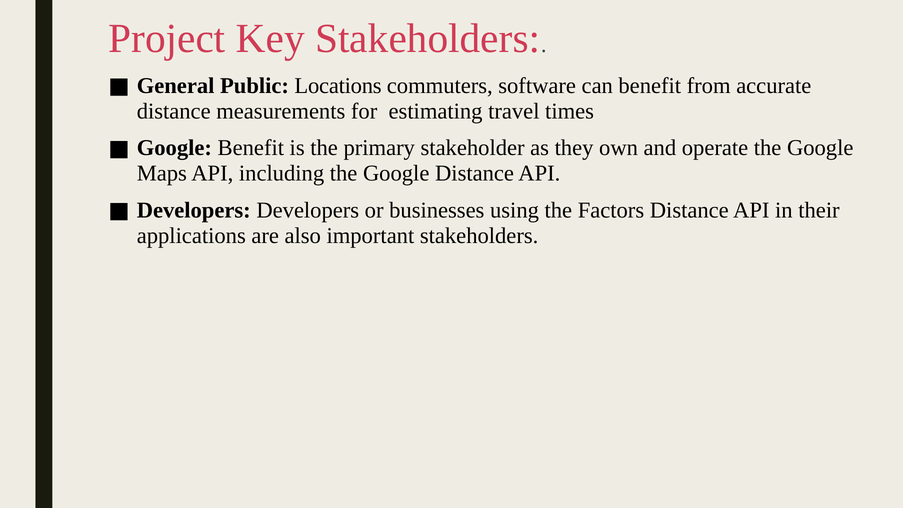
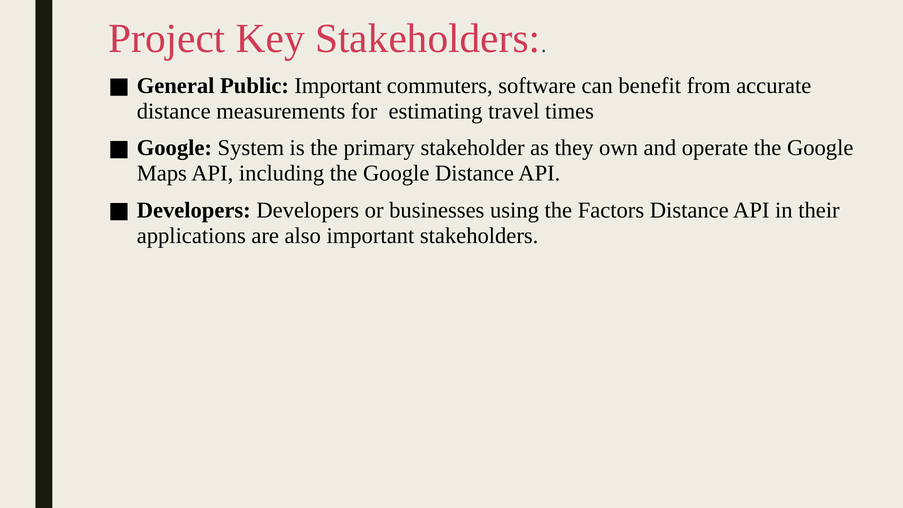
Public Locations: Locations -> Important (338, 86)
Google Benefit: Benefit -> System (251, 148)
